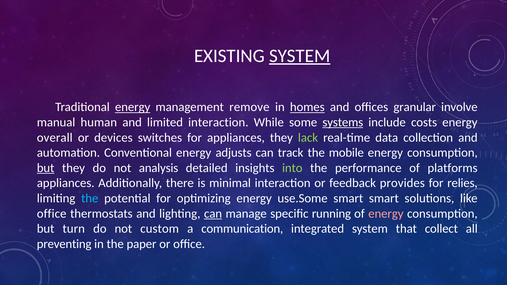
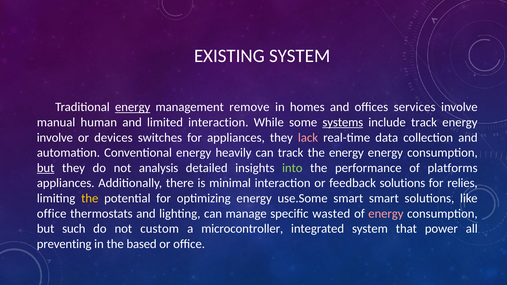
SYSTEM underline: present -> none (300, 56)
homes underline: present -> none (307, 107)
granular: granular -> services (415, 107)
include costs: costs -> track (424, 122)
overall: overall -> involve (55, 138)
lack colour: light green -> pink (308, 138)
adjusts: adjusts -> heavily (234, 153)
the mobile: mobile -> energy (346, 153)
feedback provides: provides -> solutions (402, 183)
the colour: light blue -> yellow (90, 198)
can underline: present -> none (213, 214)
running: running -> wasted (331, 214)
turn: turn -> such (74, 229)
communication: communication -> microcontroller (242, 229)
collect: collect -> power (441, 229)
paper: paper -> based (142, 244)
